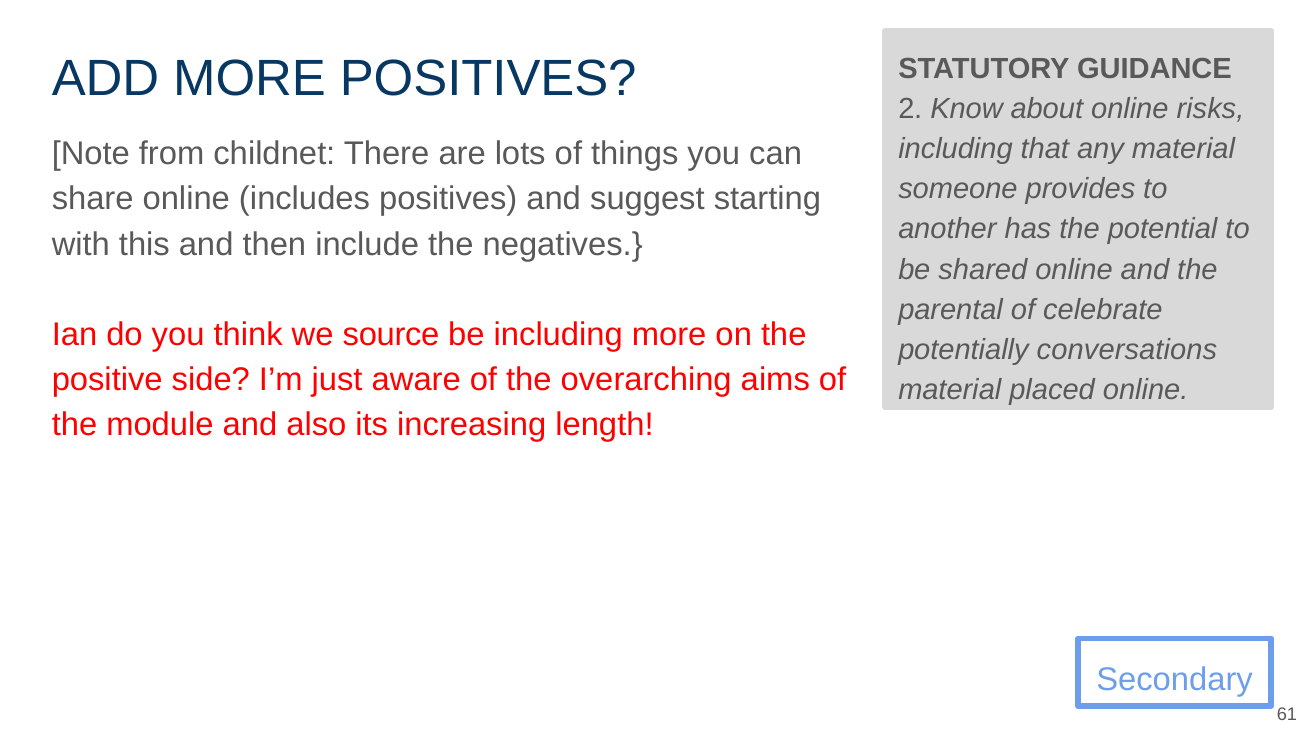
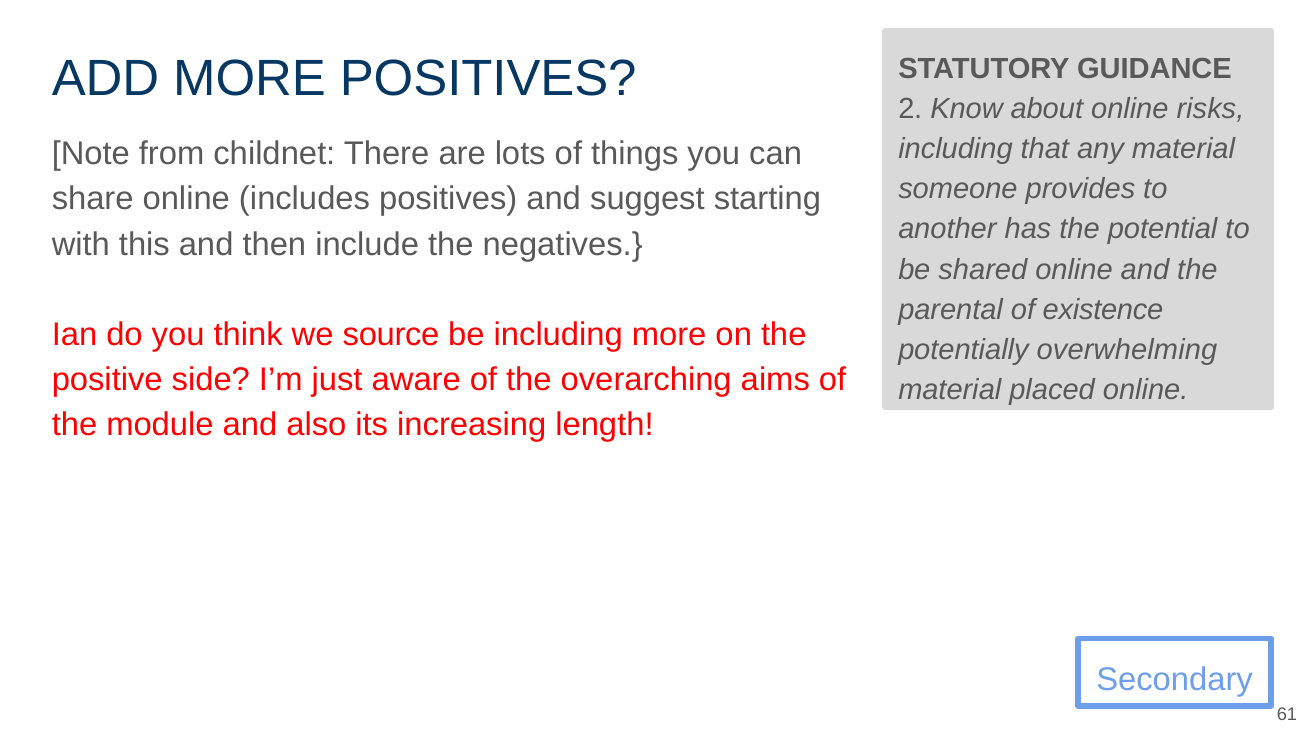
celebrate: celebrate -> existence (1103, 310)
conversations: conversations -> overwhelming (1127, 350)
